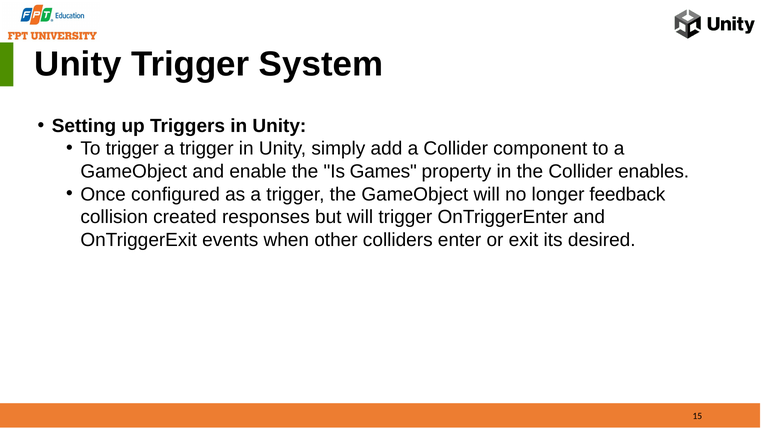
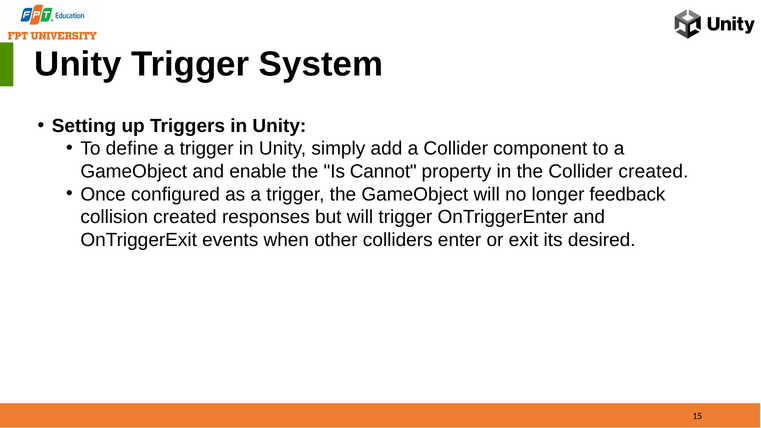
To trigger: trigger -> define (132, 149)
Games: Games -> Cannot (383, 171)
Collider enables: enables -> created (653, 171)
